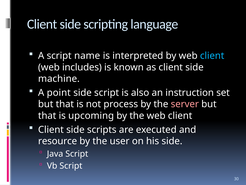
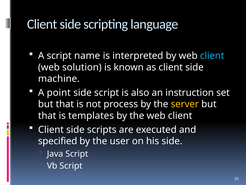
includes: includes -> solution (82, 67)
server colour: pink -> yellow (185, 104)
upcoming: upcoming -> templates (91, 115)
resource: resource -> specified (58, 141)
